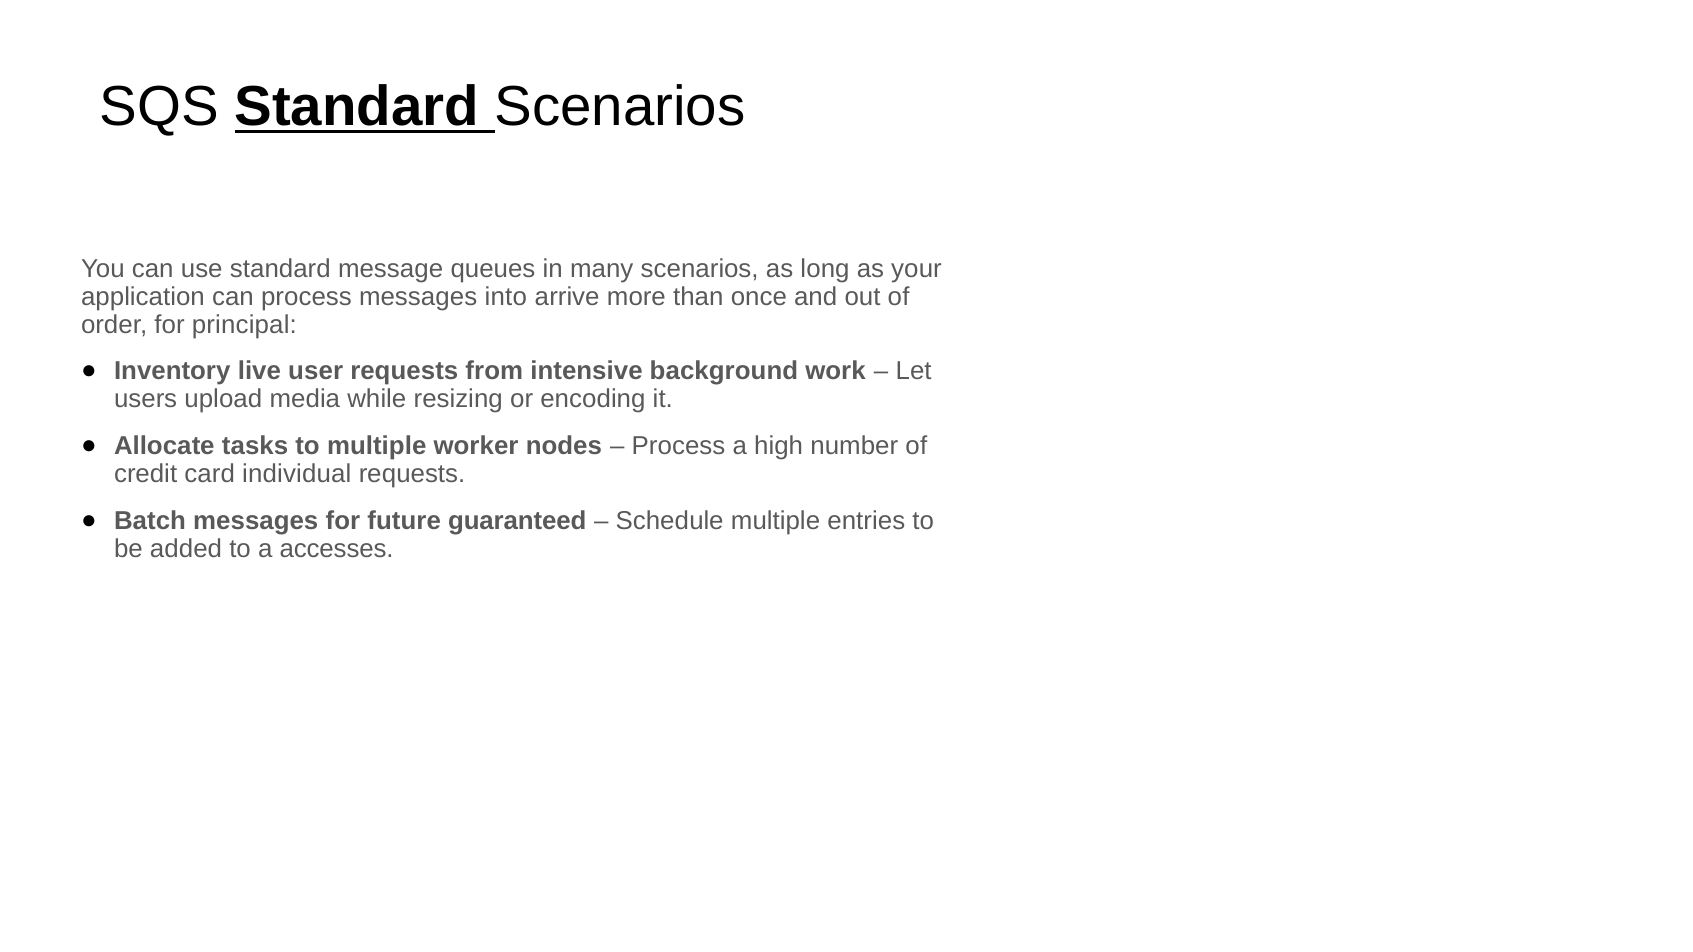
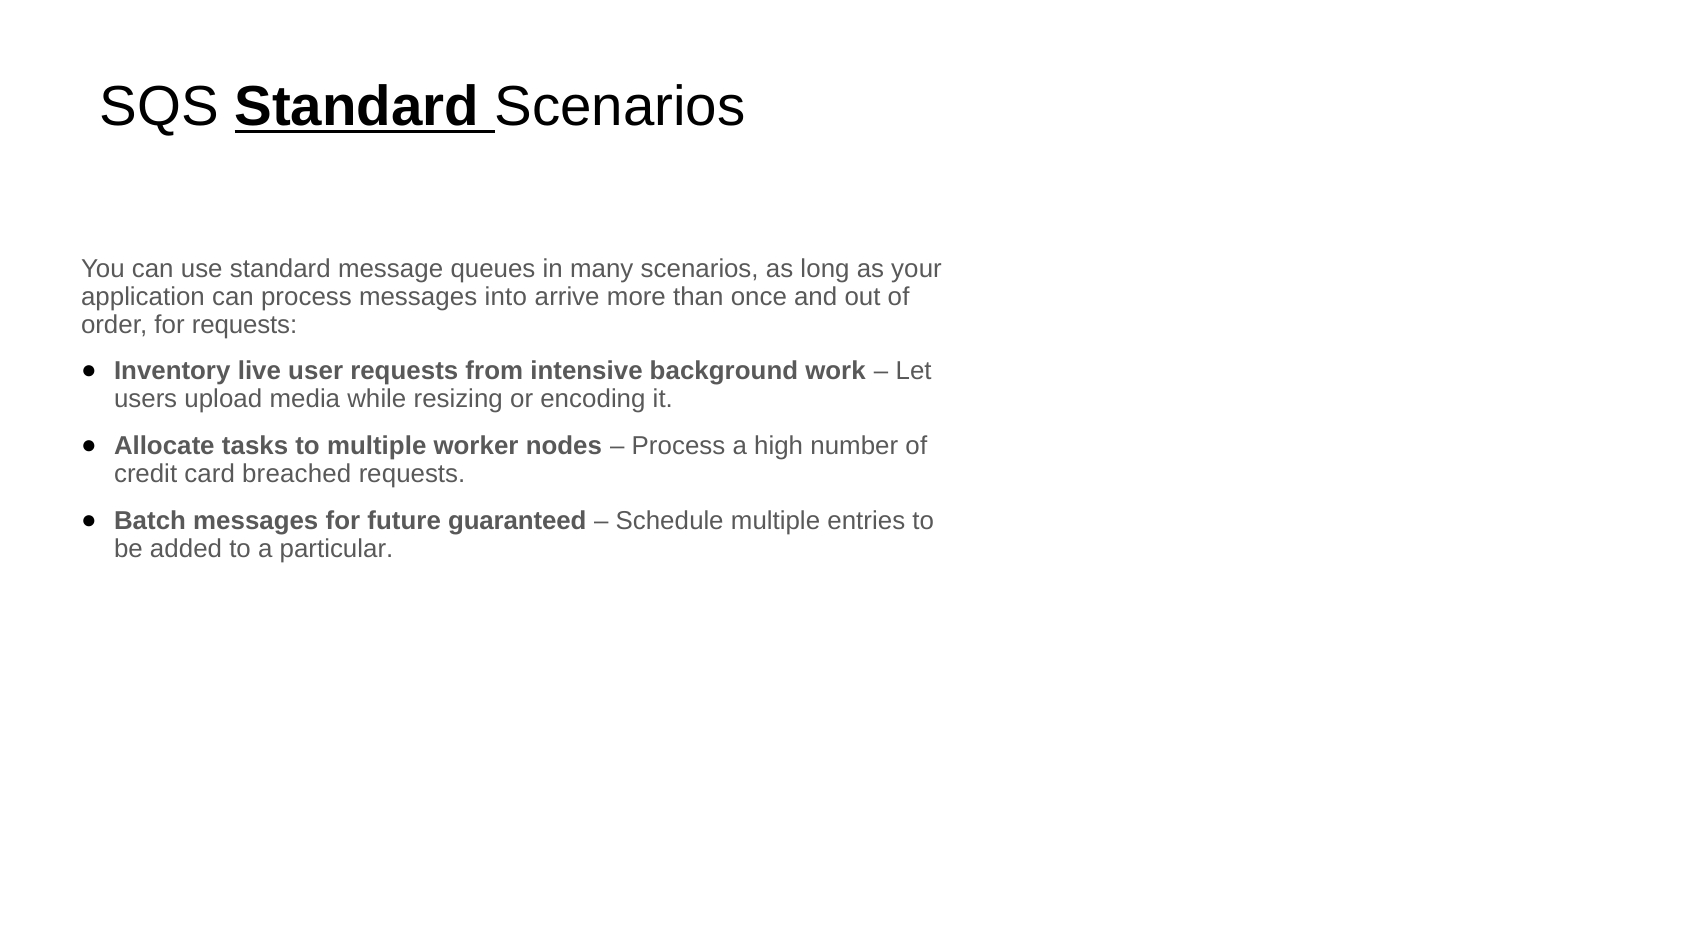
for principal: principal -> requests (245, 325)
individual: individual -> breached (297, 474)
accesses: accesses -> particular (337, 549)
